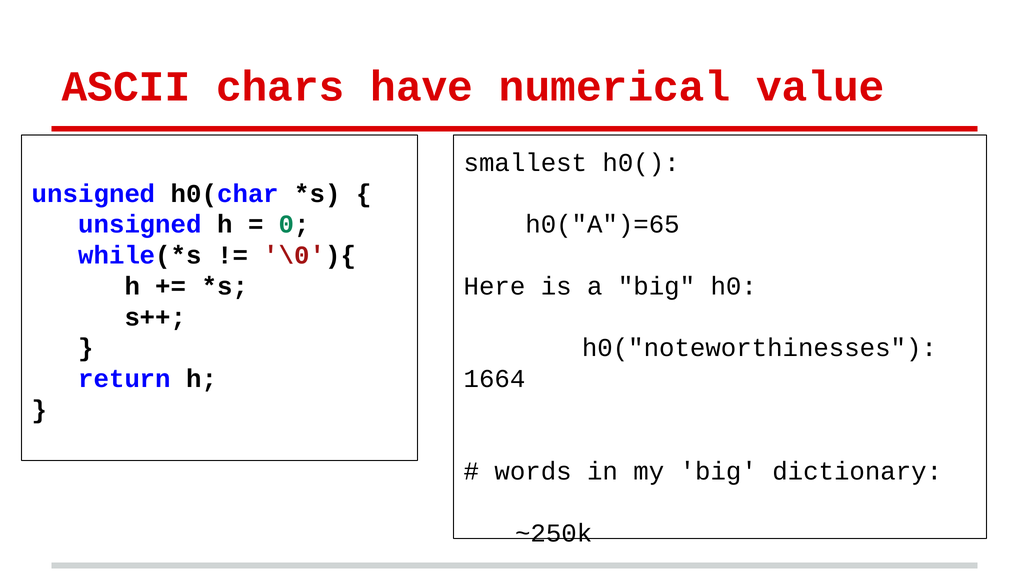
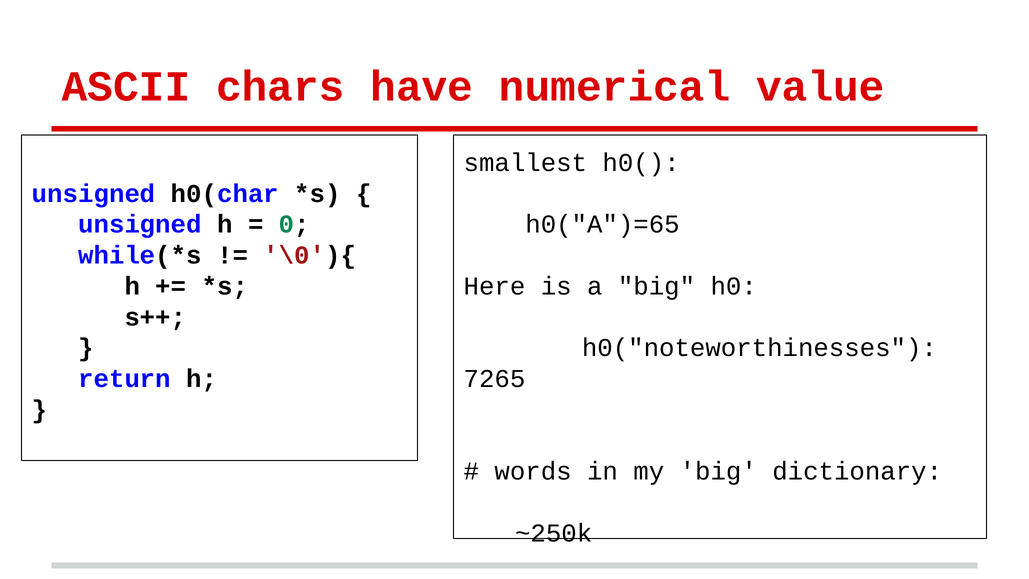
1664: 1664 -> 7265 (494, 379)
